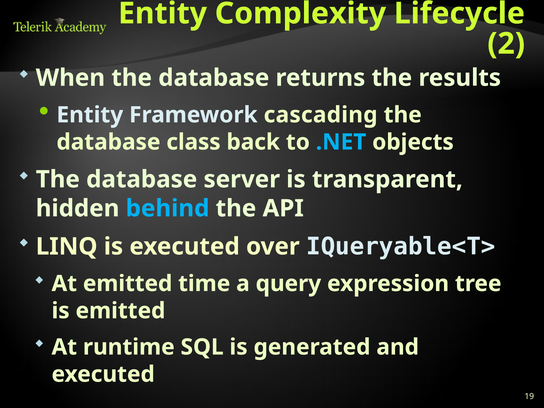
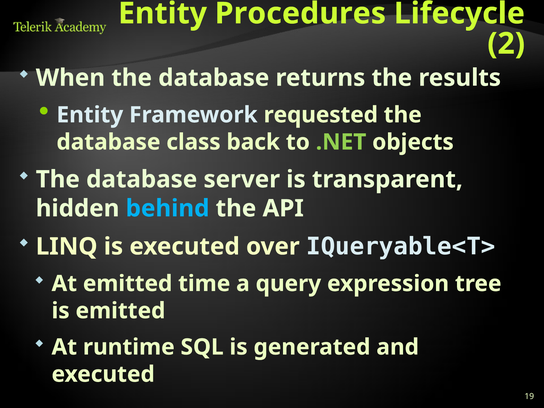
Complexity: Complexity -> Procedures (300, 13)
cascading: cascading -> requested (321, 115)
.NET colour: light blue -> light green (341, 142)
